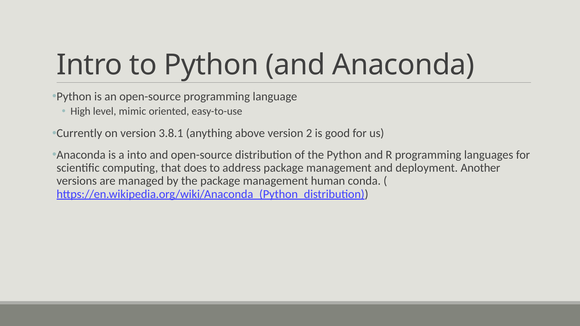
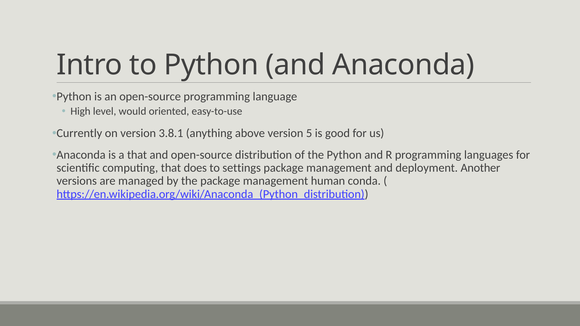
mimic: mimic -> would (133, 111)
2: 2 -> 5 (309, 133)
a into: into -> that (137, 155)
address: address -> settings (242, 168)
